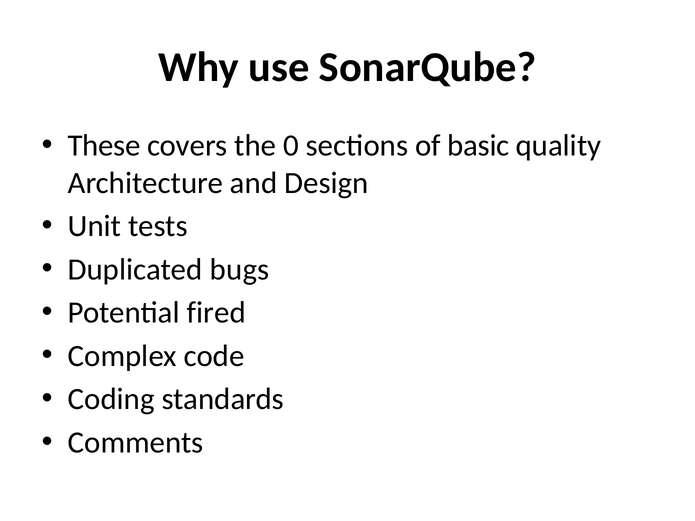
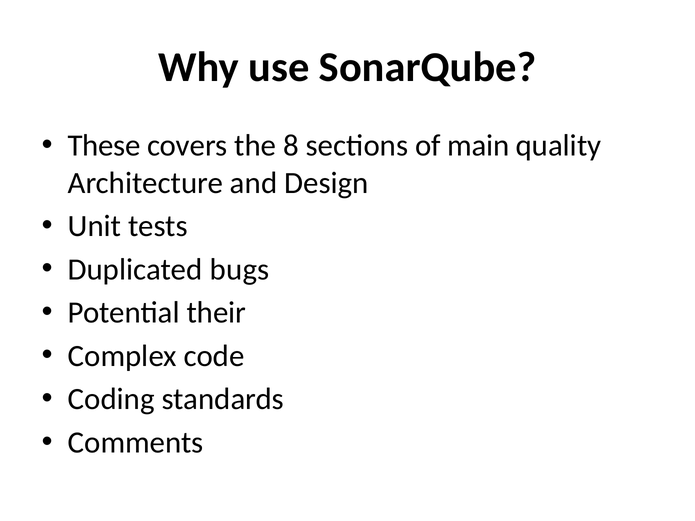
0: 0 -> 8 (291, 146)
basic: basic -> main (478, 146)
fired: fired -> their (216, 313)
